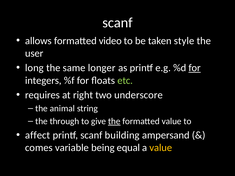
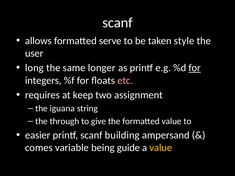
video: video -> serve (110, 41)
etc colour: light green -> pink (125, 81)
right: right -> keep (83, 95)
underscore: underscore -> assignment (138, 95)
animal: animal -> iguana (62, 109)
the underline: present -> none (114, 121)
affect: affect -> easier (38, 135)
equal: equal -> guide (128, 148)
